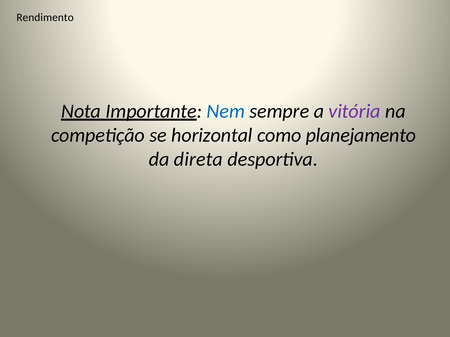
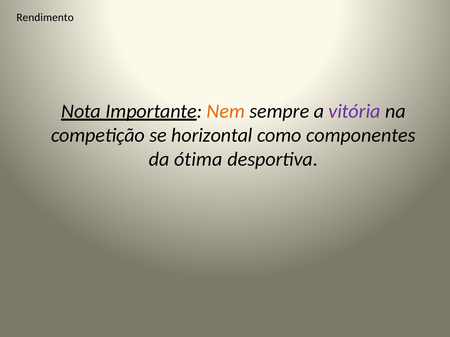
Nem colour: blue -> orange (226, 111)
planejamento: planejamento -> componentes (361, 135)
direta: direta -> ótima (198, 159)
